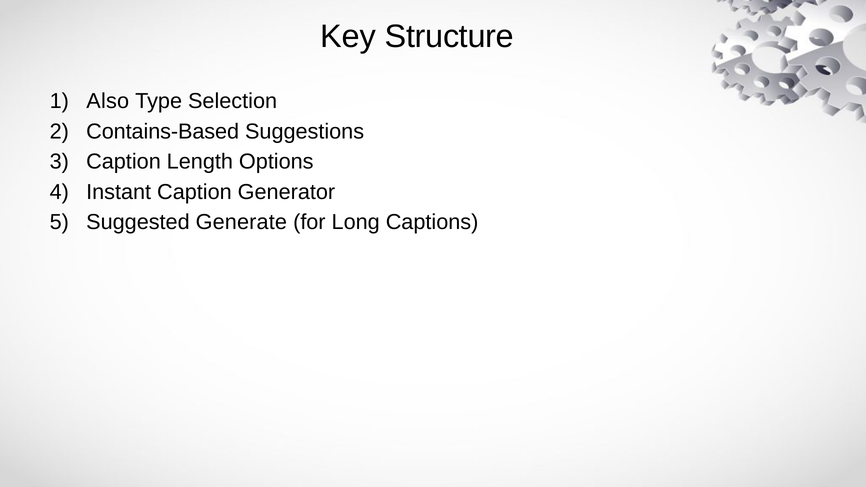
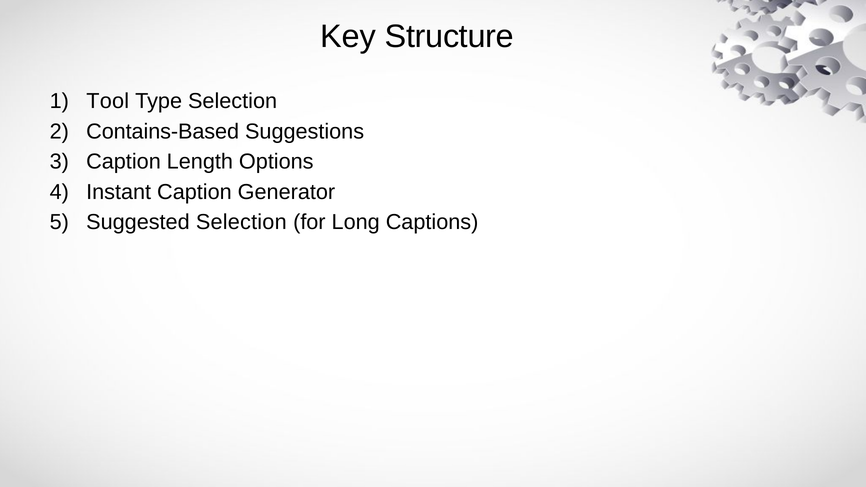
Also: Also -> Tool (108, 101)
Suggested Generate: Generate -> Selection (241, 222)
